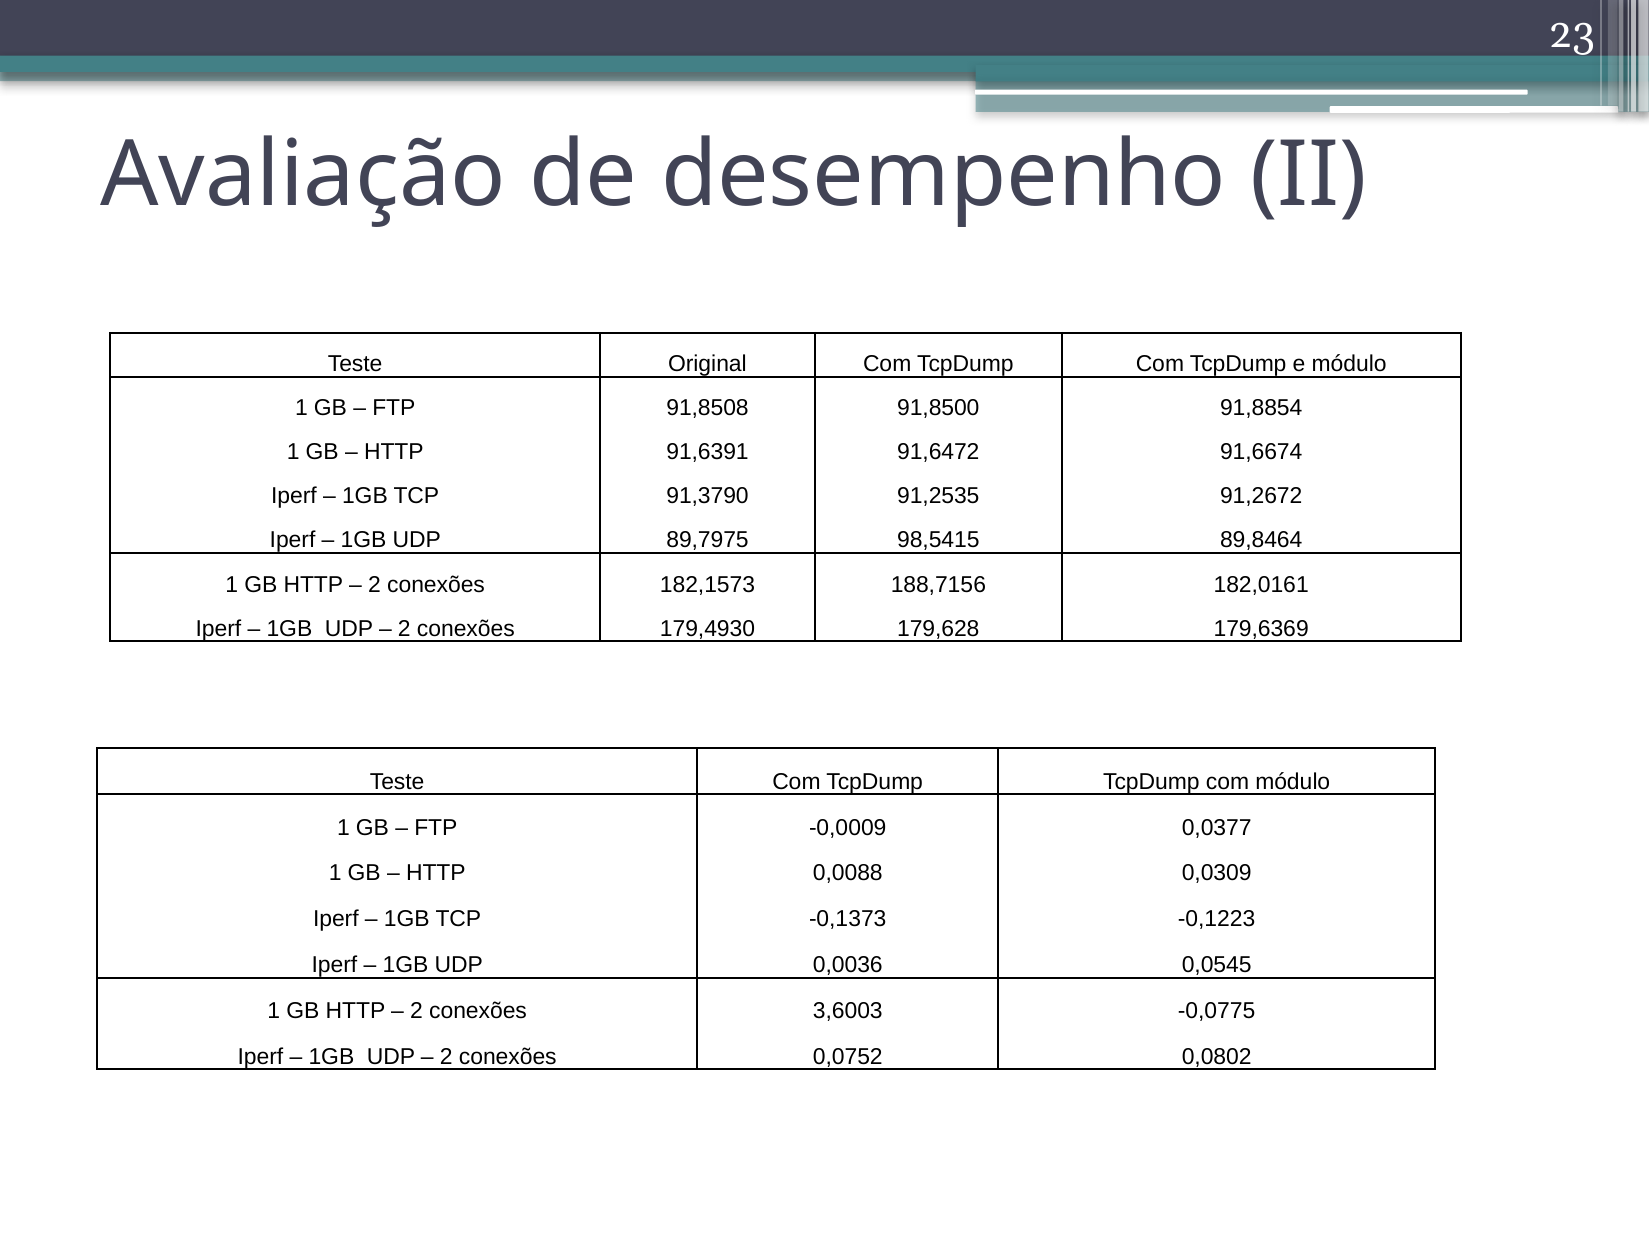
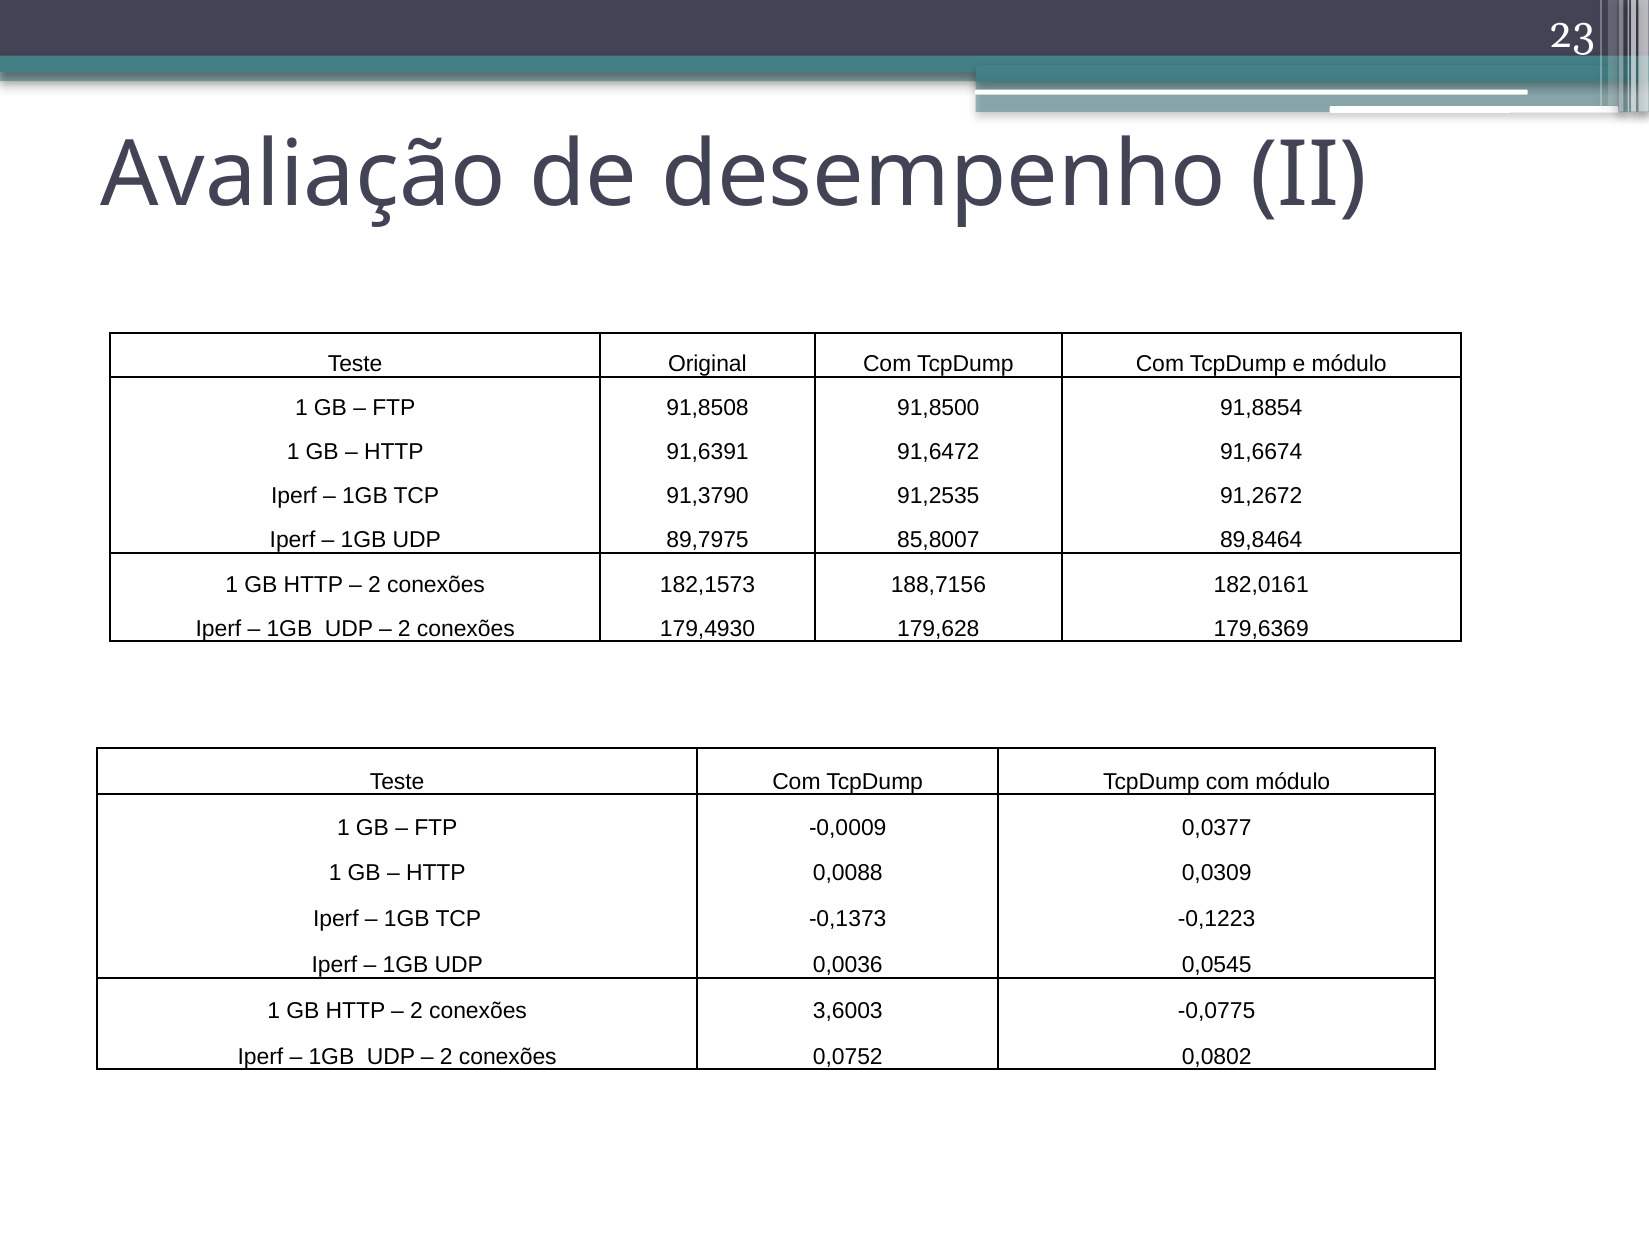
98,5415: 98,5415 -> 85,8007 (938, 540)
